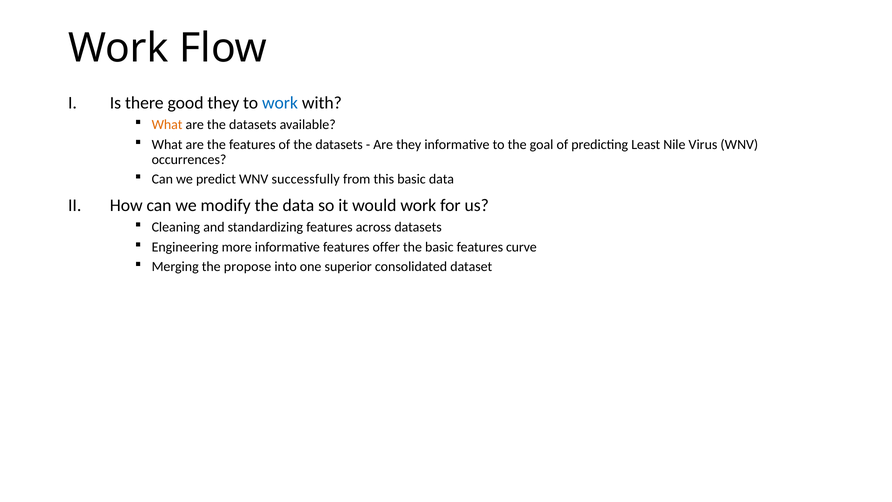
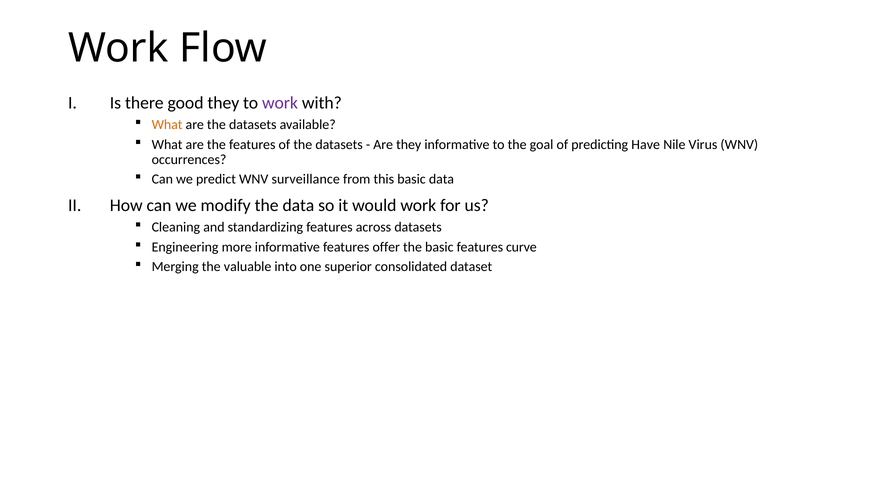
work colour: blue -> purple (280, 103)
Least: Least -> Have (646, 144)
successfully: successfully -> surveillance (306, 179)
propose: propose -> valuable (248, 267)
